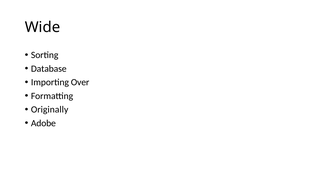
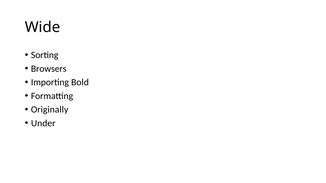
Database: Database -> Browsers (49, 69)
Over: Over -> Bold (80, 82)
Adobe: Adobe -> Under (43, 123)
